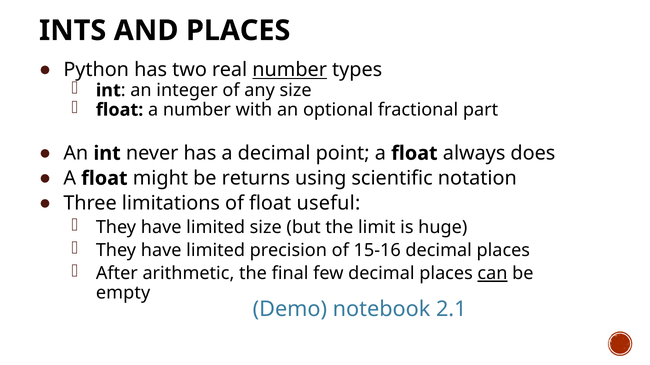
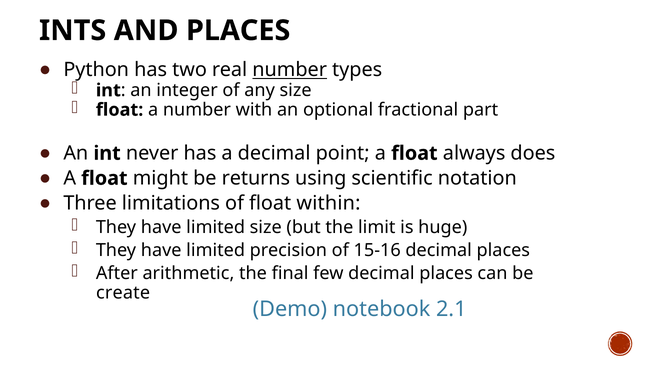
useful: useful -> within (328, 204)
can underline: present -> none (492, 274)
empty: empty -> create (123, 293)
